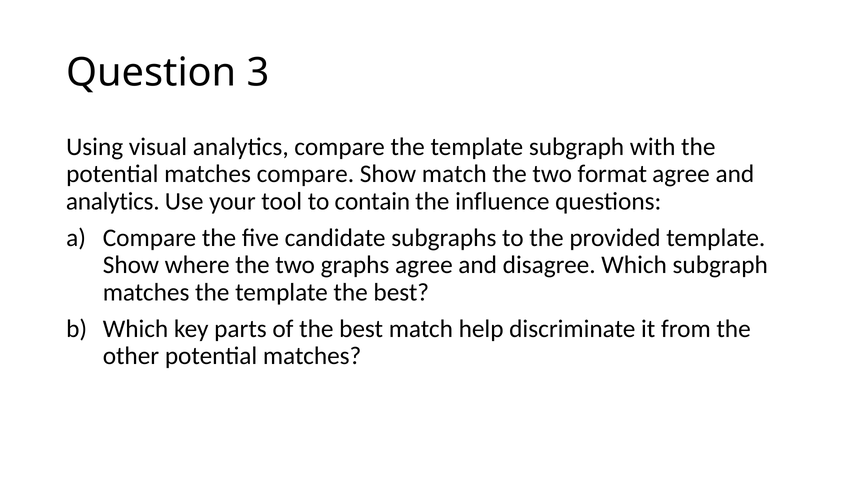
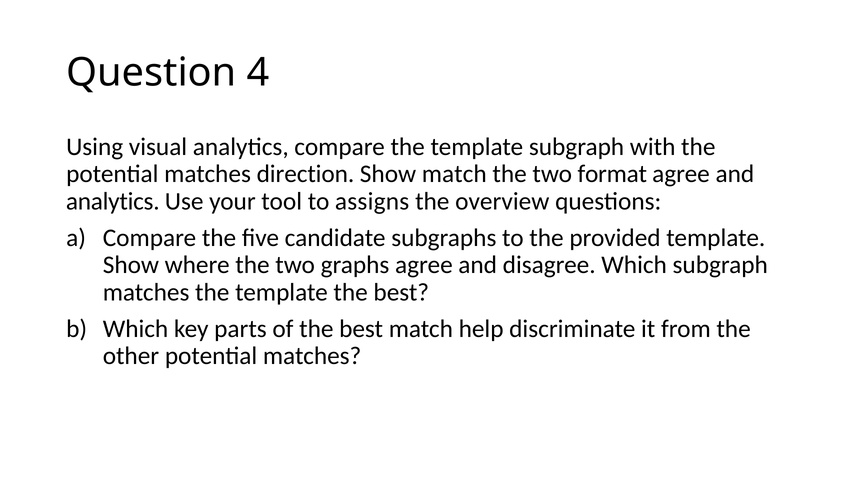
3: 3 -> 4 (258, 73)
matches compare: compare -> direction (305, 174)
contain: contain -> assigns (372, 201)
influence: influence -> overview (502, 201)
